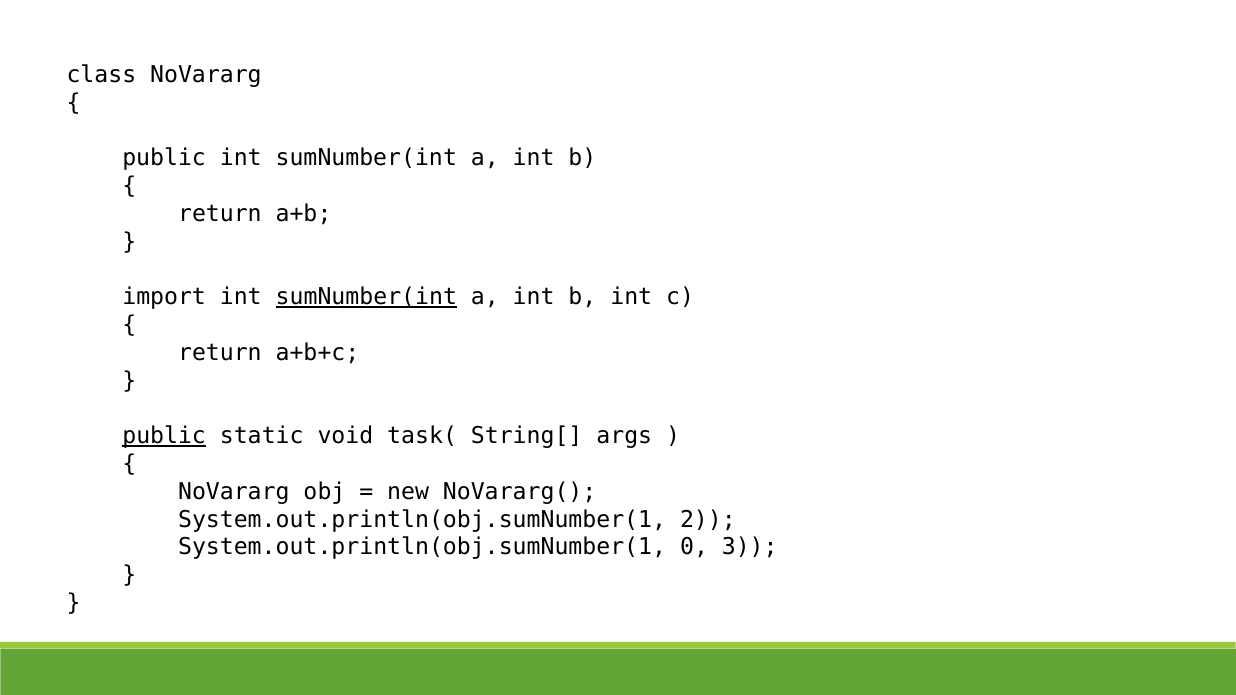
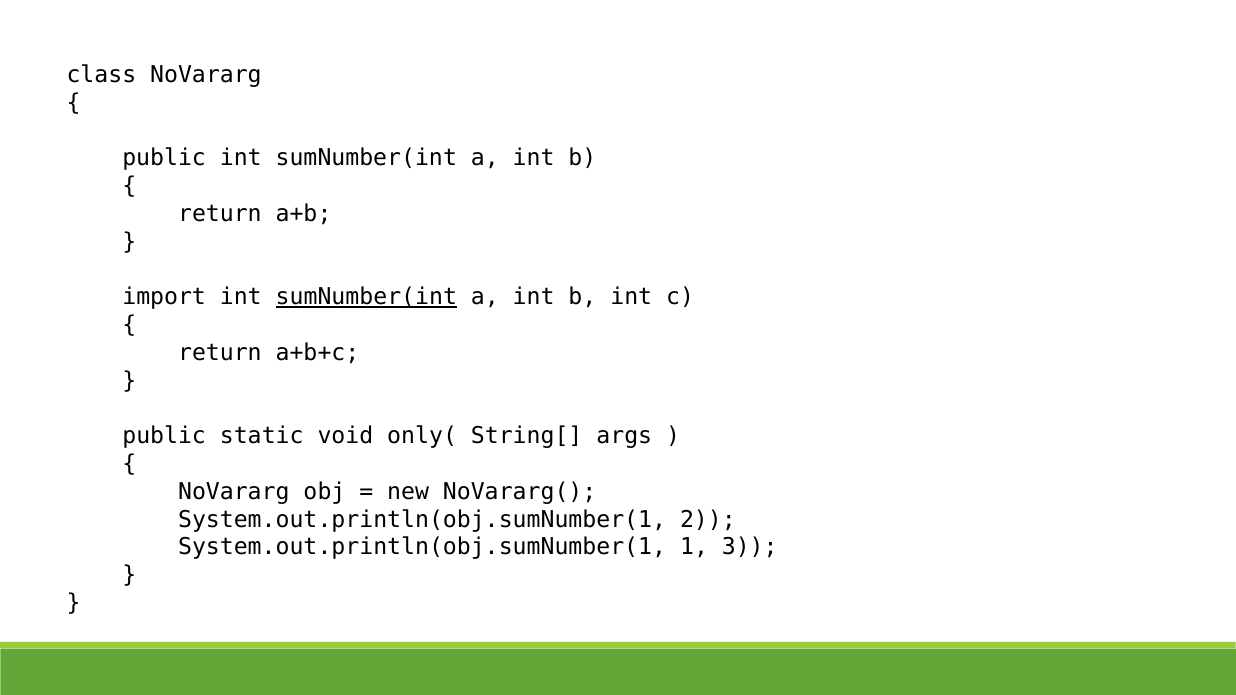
public underline: present -> none (164, 436)
task(: task( -> only( (422, 436)
0: 0 -> 1 (694, 548)
